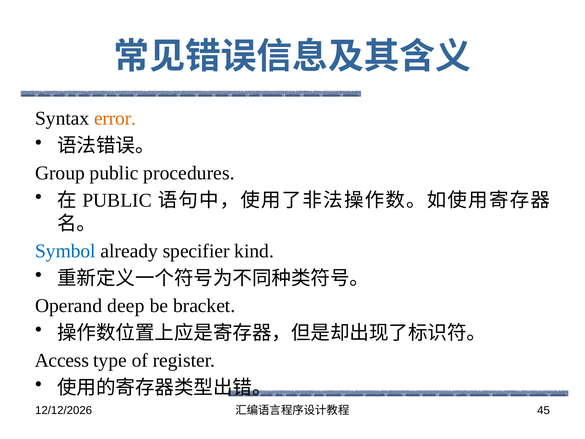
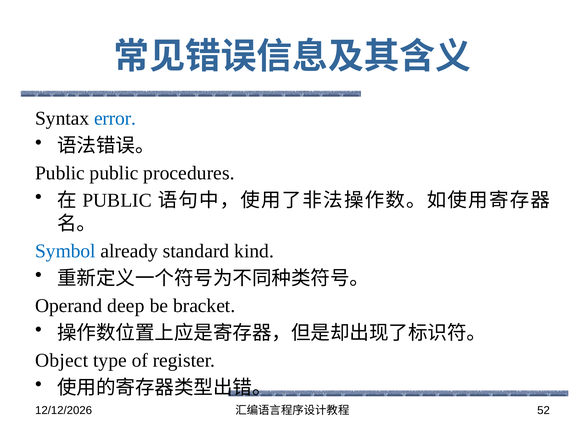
error colour: orange -> blue (115, 118)
Group: Group -> Public (60, 173)
specifier: specifier -> standard (196, 251)
Access: Access -> Object (62, 360)
45: 45 -> 52 (544, 410)
